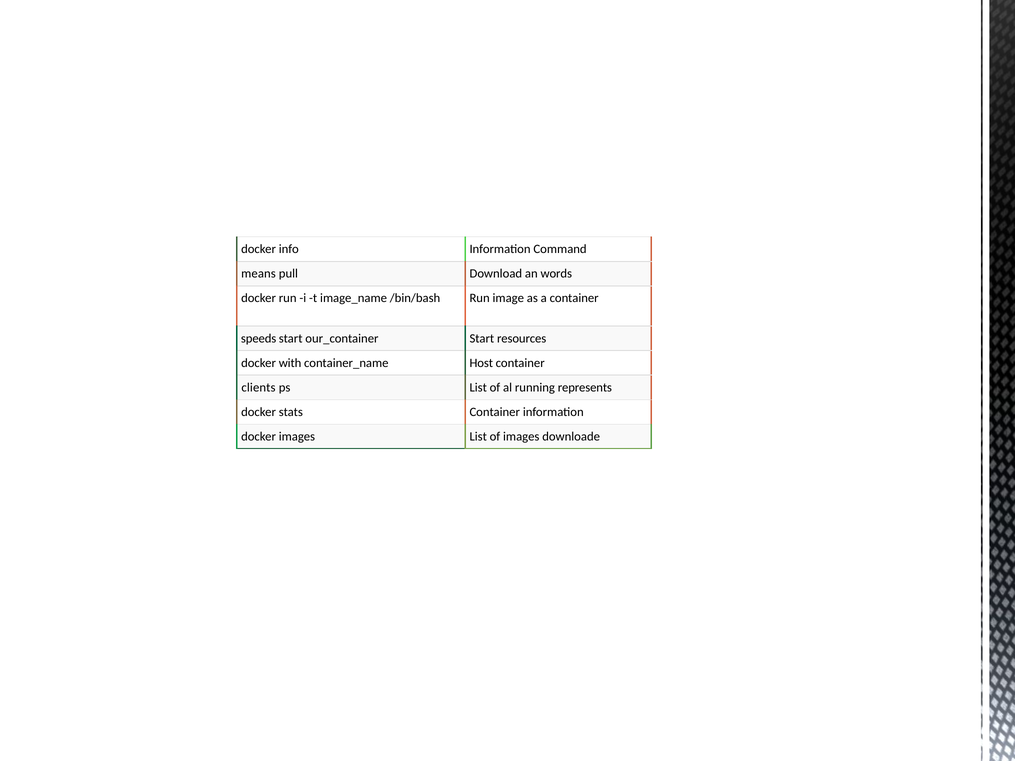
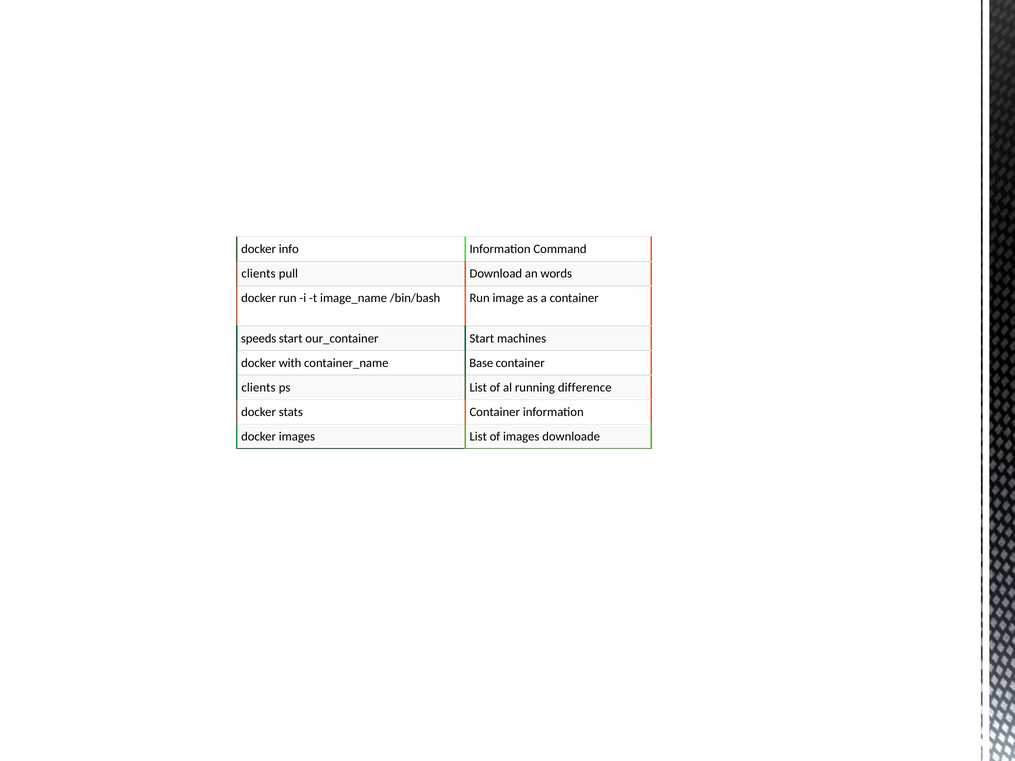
means: means -> clients (259, 274)
resources: resources -> machines (522, 338)
Host: Host -> Base (481, 363)
represents: represents -> difference (585, 388)
